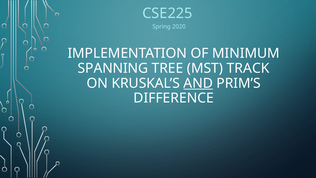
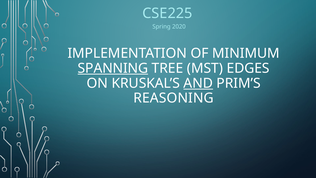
SPANNING underline: none -> present (113, 68)
TRACK: TRACK -> EDGES (248, 68)
DIFFERENCE: DIFFERENCE -> REASONING (174, 98)
